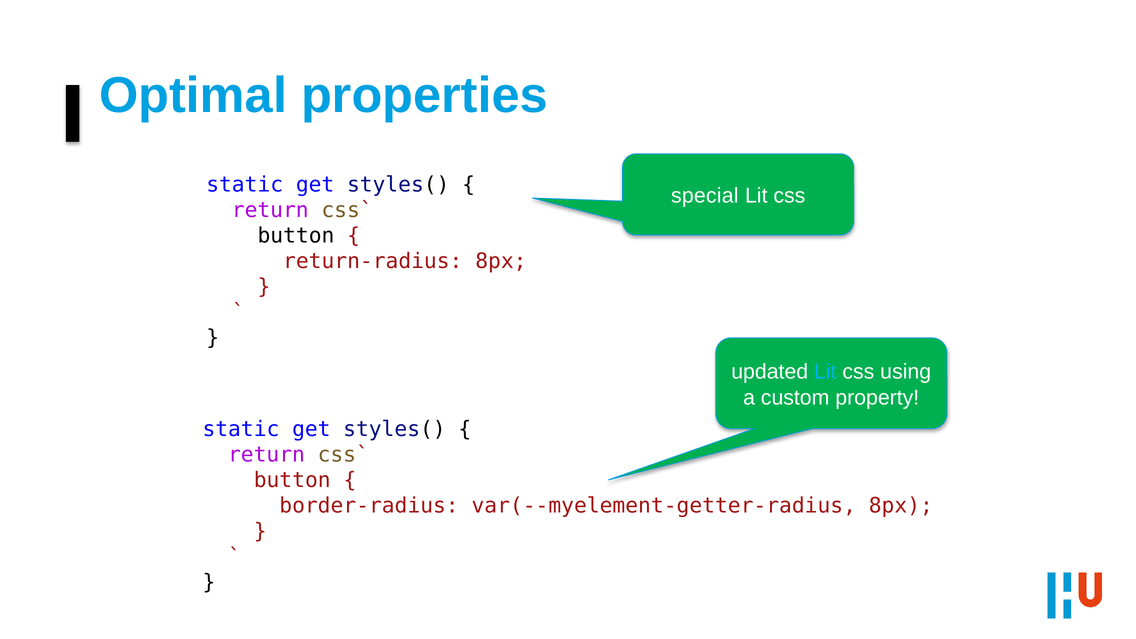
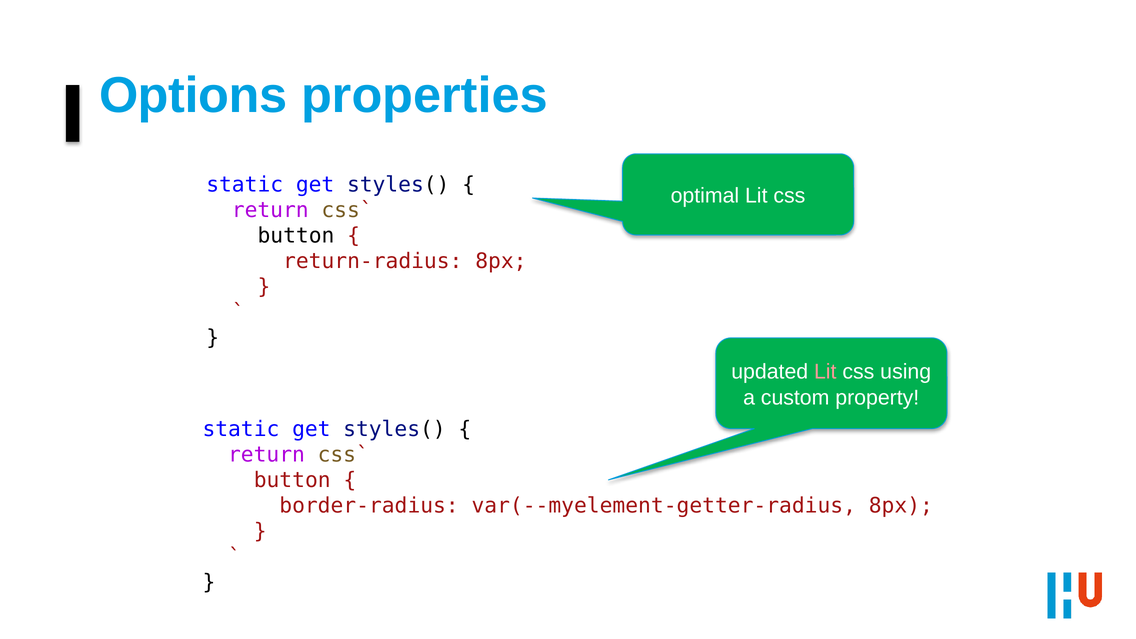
Optimal: Optimal -> Options (193, 96)
special: special -> optimal (705, 196)
Lit colour: light blue -> pink (825, 372)
